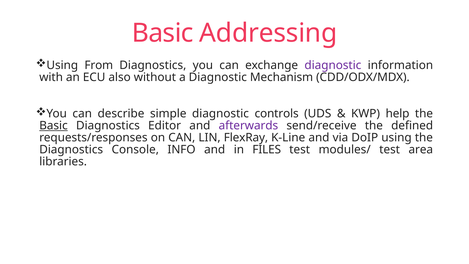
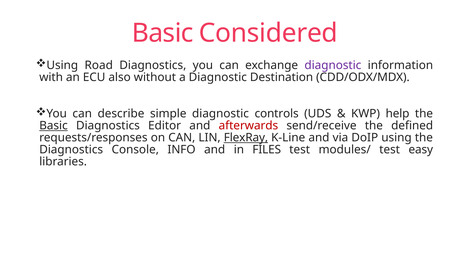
Addressing: Addressing -> Considered (268, 33)
From: From -> Road (99, 65)
Mechanism: Mechanism -> Destination (282, 77)
afterwards colour: purple -> red (248, 126)
FlexRay underline: none -> present (246, 138)
area: area -> easy (421, 150)
